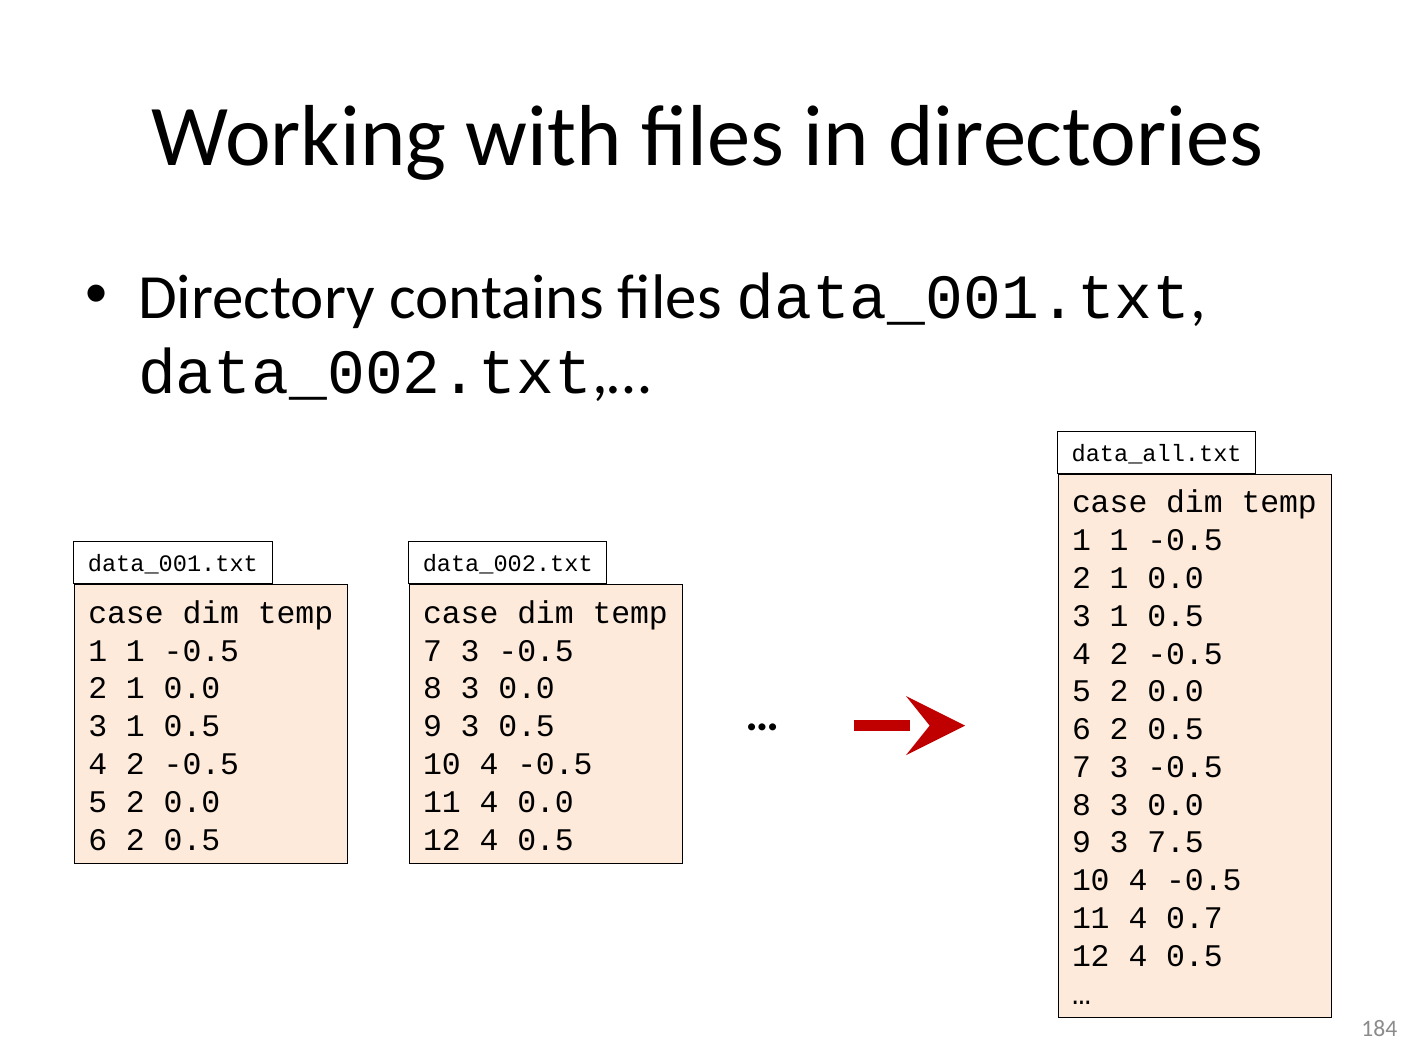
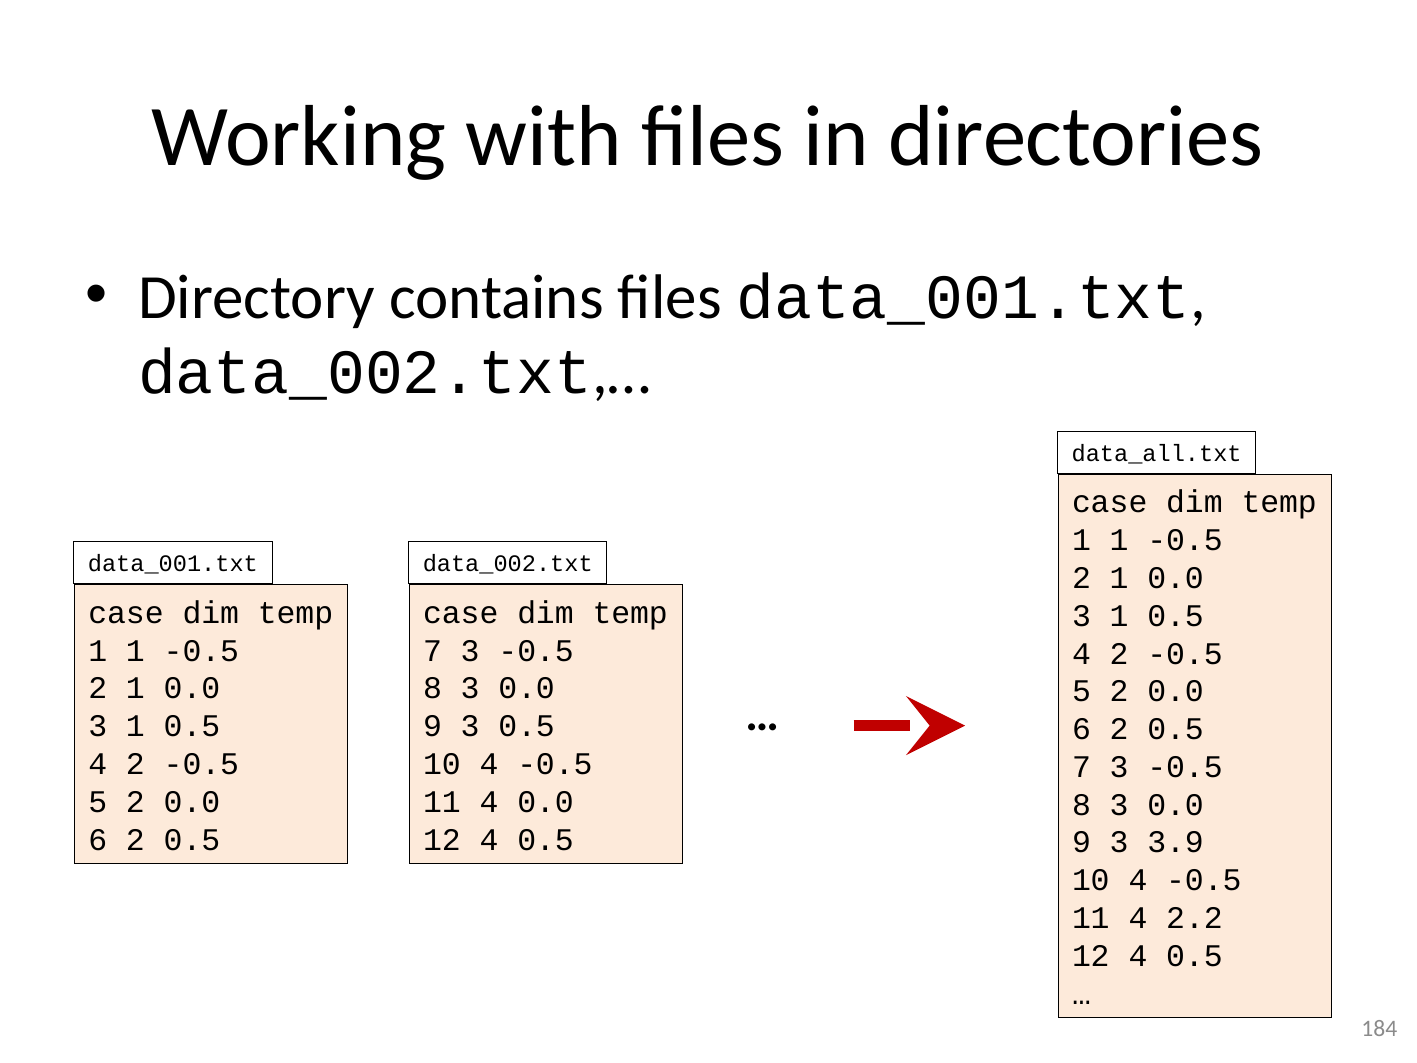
7.5: 7.5 -> 3.9 (1176, 842)
0.7: 0.7 -> 2.2 (1194, 918)
